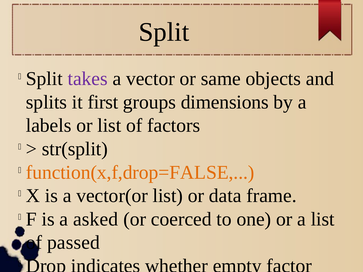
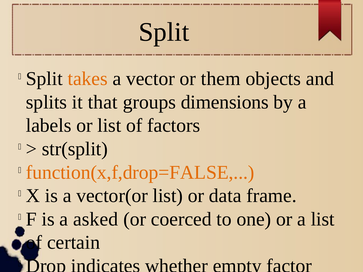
takes colour: purple -> orange (88, 79)
same: same -> them (221, 79)
first: first -> that (103, 102)
passed: passed -> certain (74, 243)
